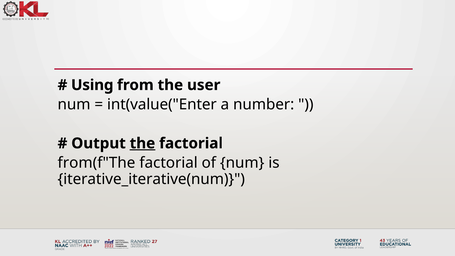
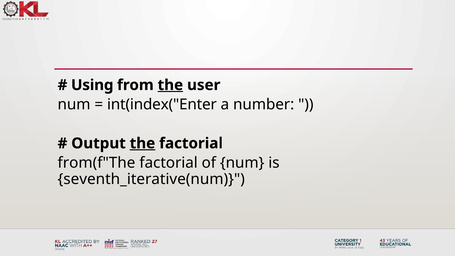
the underline: none -> present (170, 85)
int(value("Enter: int(value("Enter -> int(index("Enter (162, 104)
iterative_iterative(num: iterative_iterative(num -> seventh_iterative(num (151, 179)
